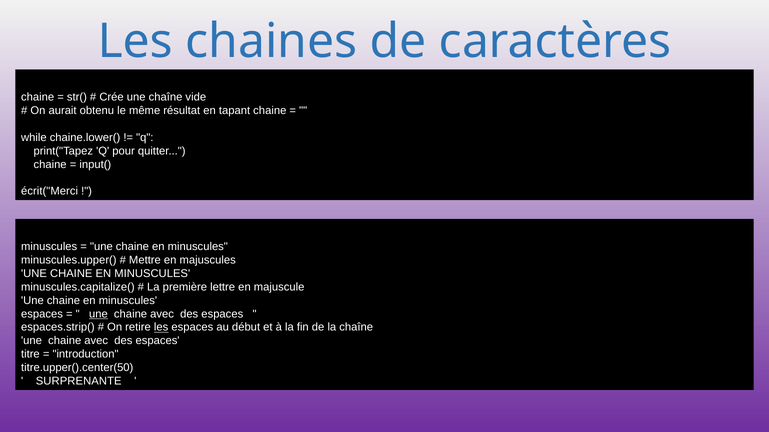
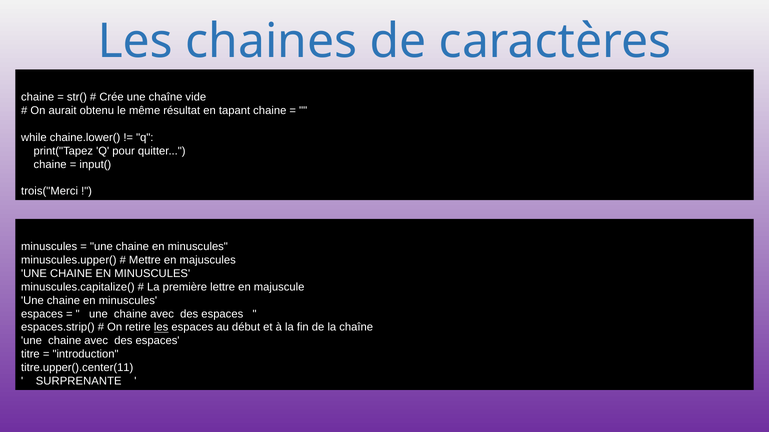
écrit("Merci: écrit("Merci -> trois("Merci (50, 192)
une underline: present -> none (98, 314)
titre.upper().center(50: titre.upper().center(50 -> titre.upper().center(11 (77, 368)
